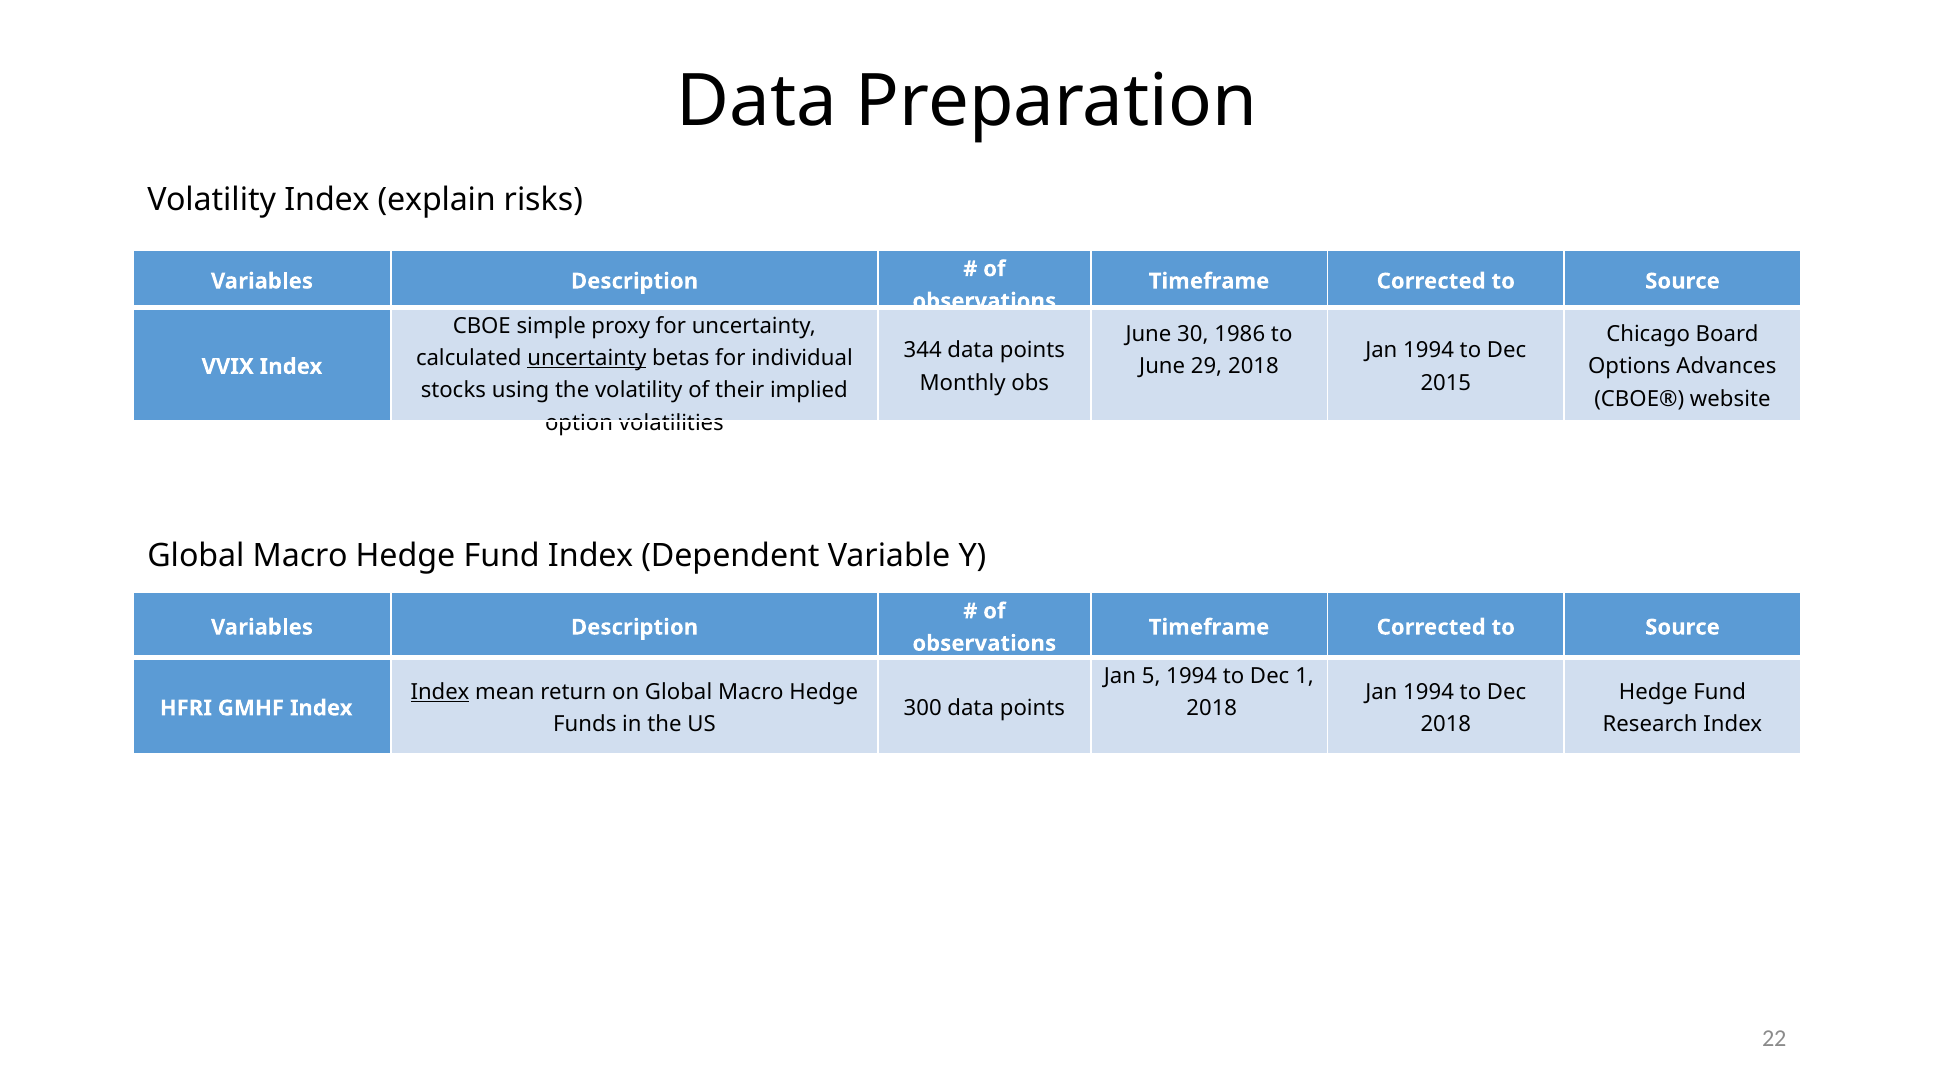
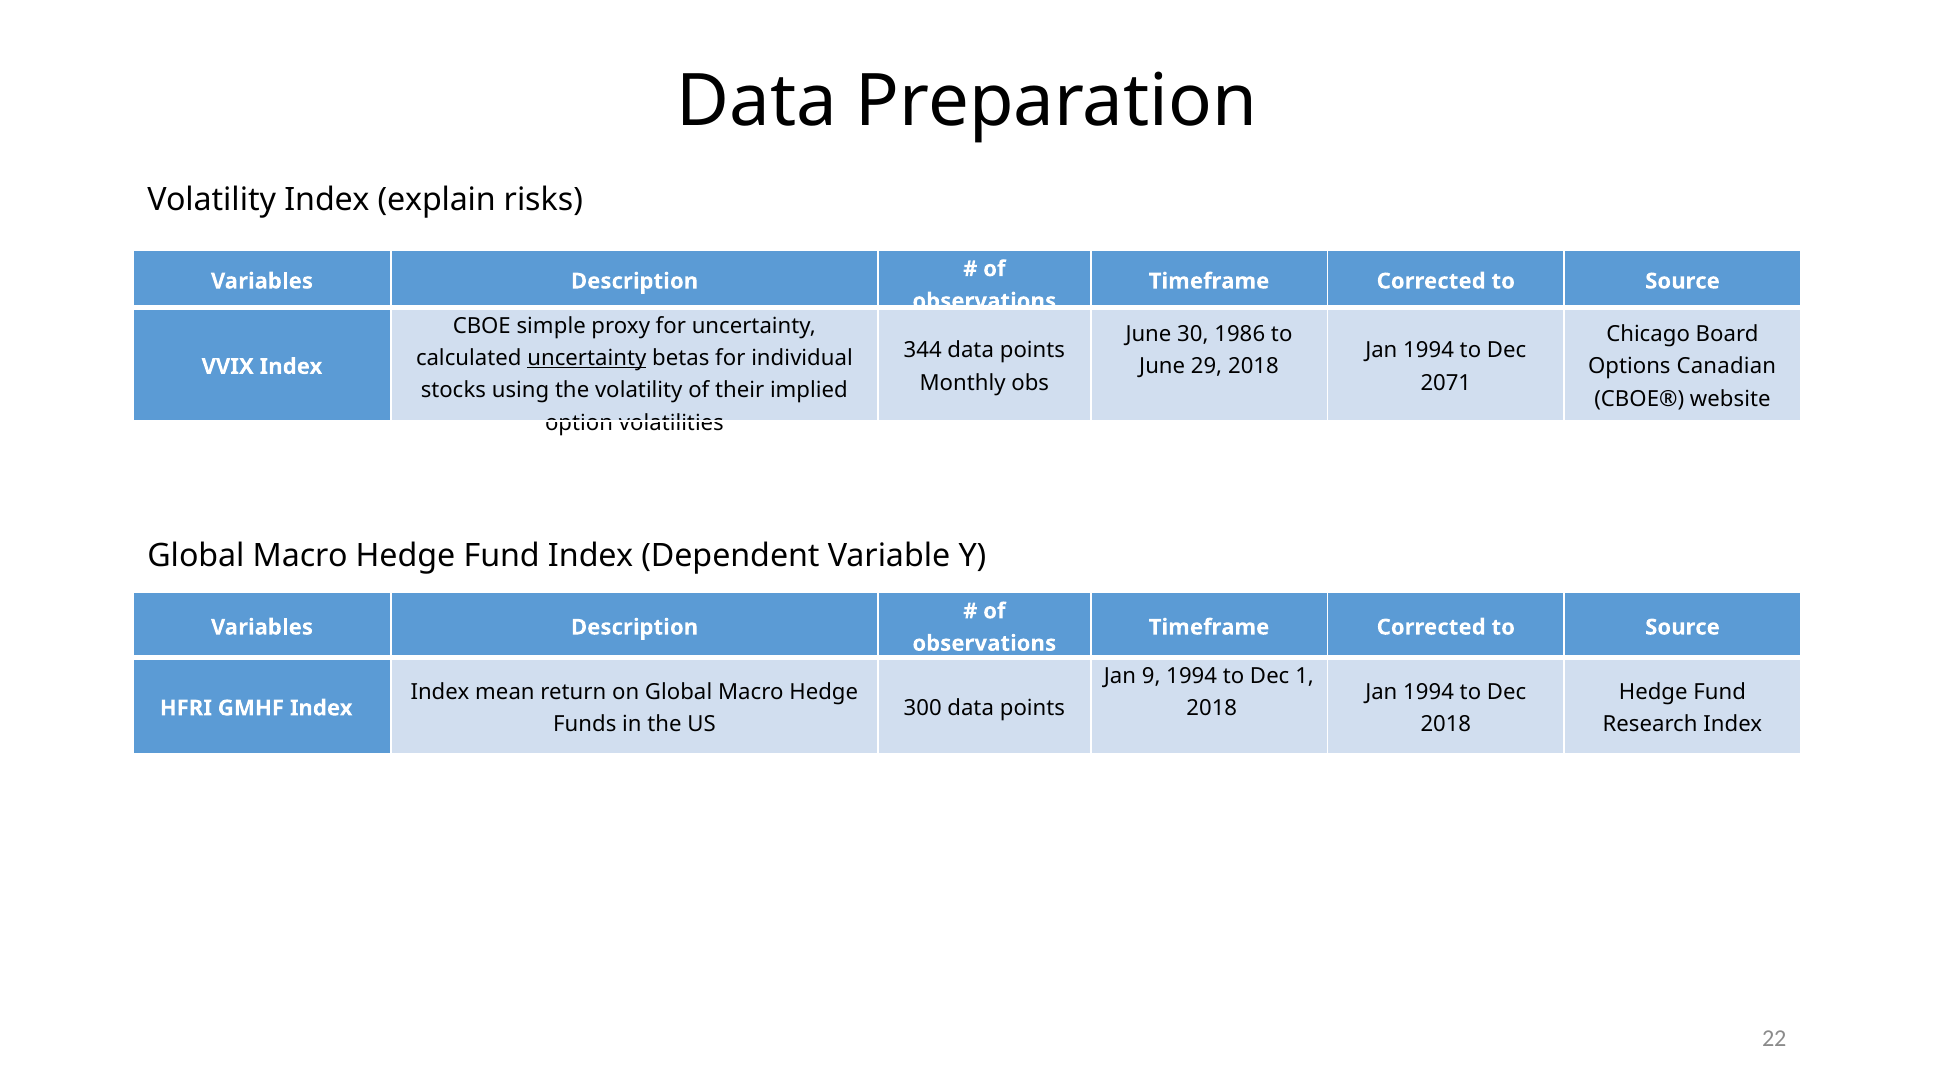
Advances: Advances -> Canadian (1726, 367)
2015: 2015 -> 2071 (1446, 383)
5: 5 -> 9 (1151, 676)
Index underline: present -> none (440, 692)
